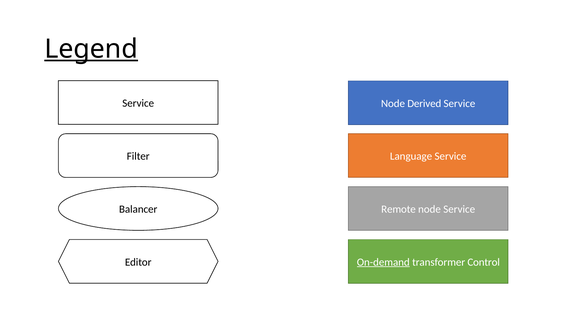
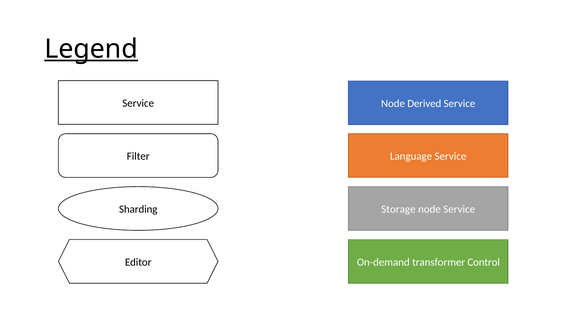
Balancer: Balancer -> Sharding (138, 209)
Remote: Remote -> Storage (398, 209)
On-demand underline: present -> none (383, 262)
